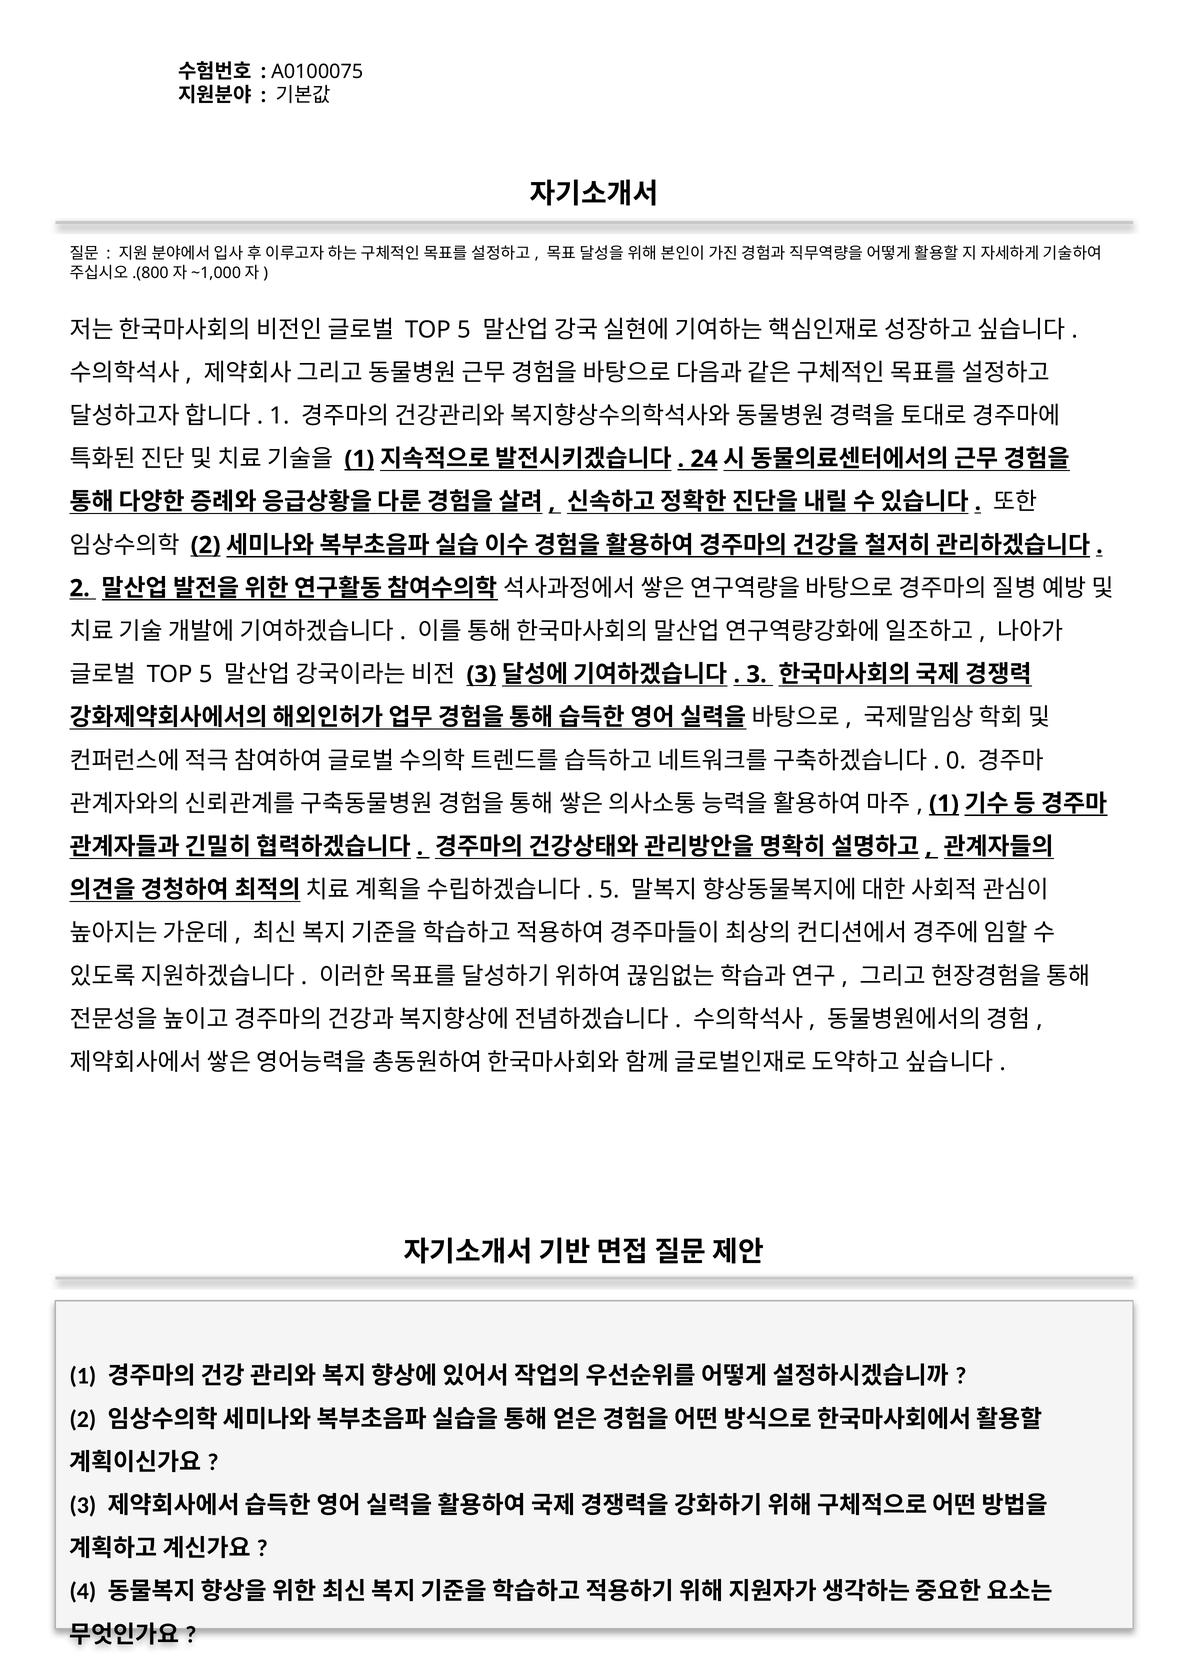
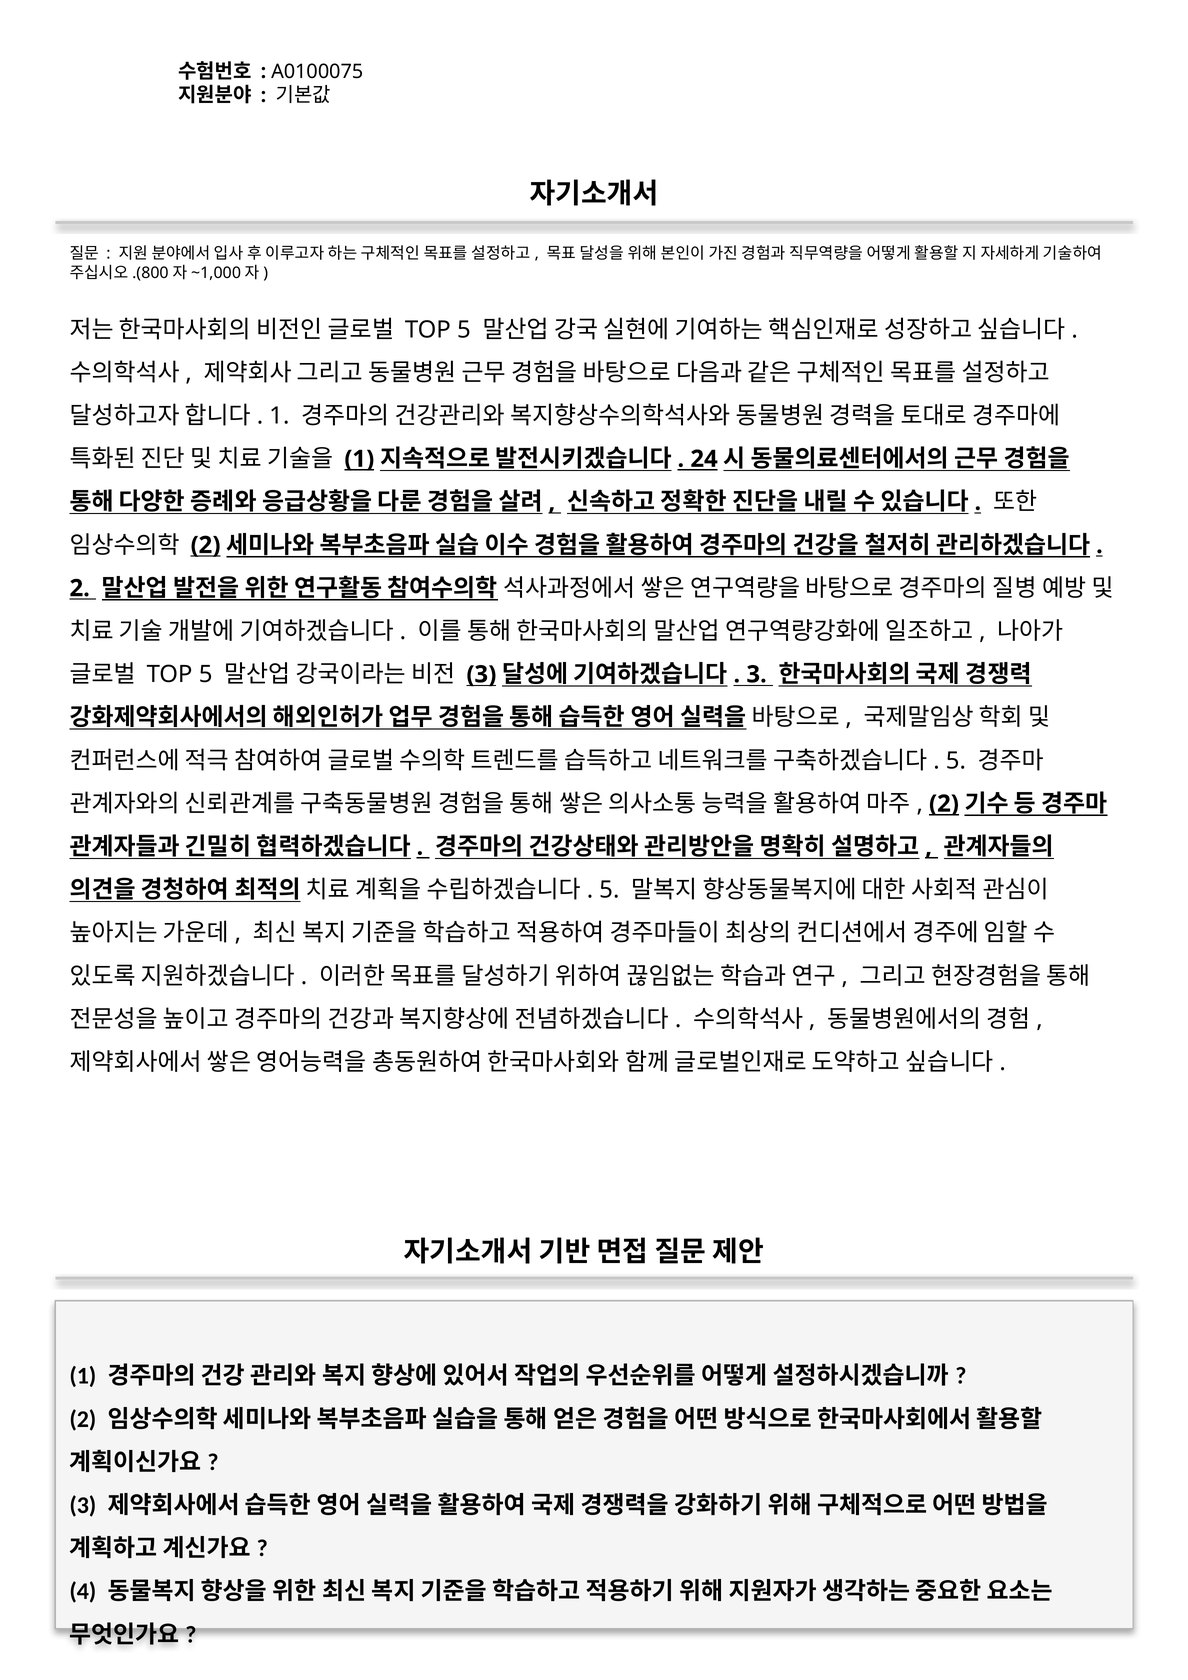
0: 0 -> 5 (956, 761)
1: 1 -> 2 (944, 804)
